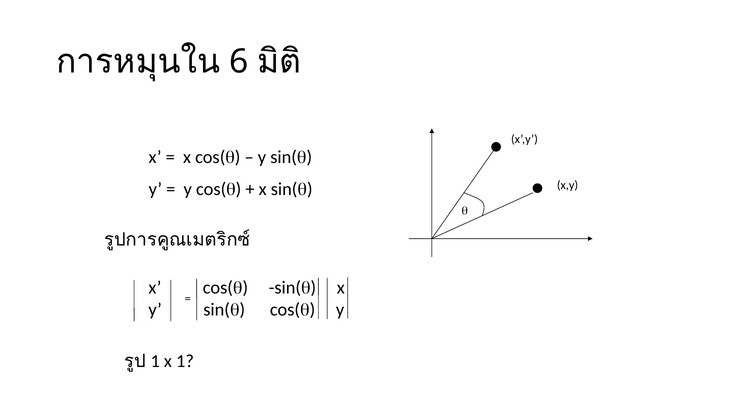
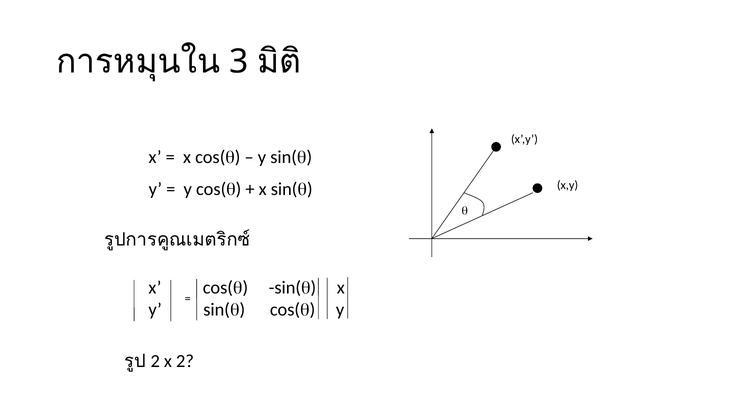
6: 6 -> 3 (239, 62)
1: 1 -> 2 (155, 362)
x 1: 1 -> 2 (185, 362)
